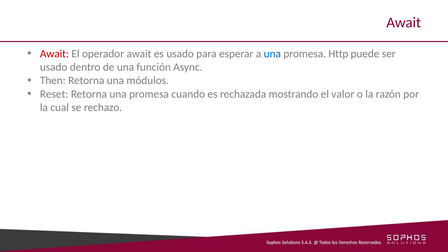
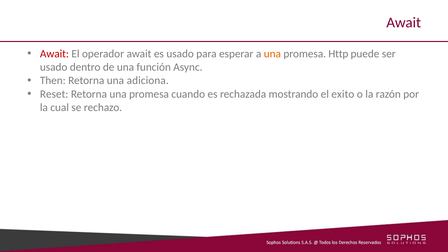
una colour: blue -> orange (272, 54)
módulos: módulos -> adiciona (148, 81)
valor: valor -> exito (343, 94)
